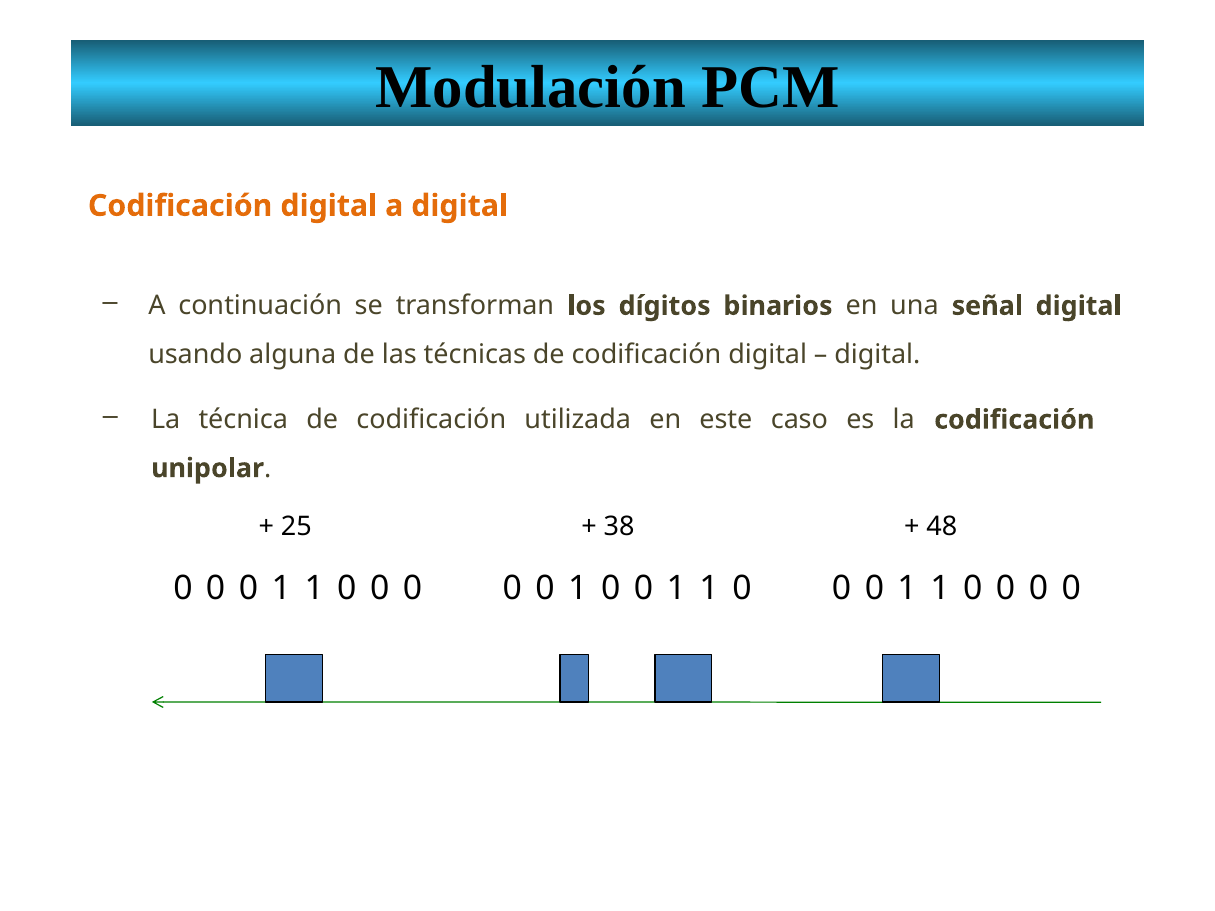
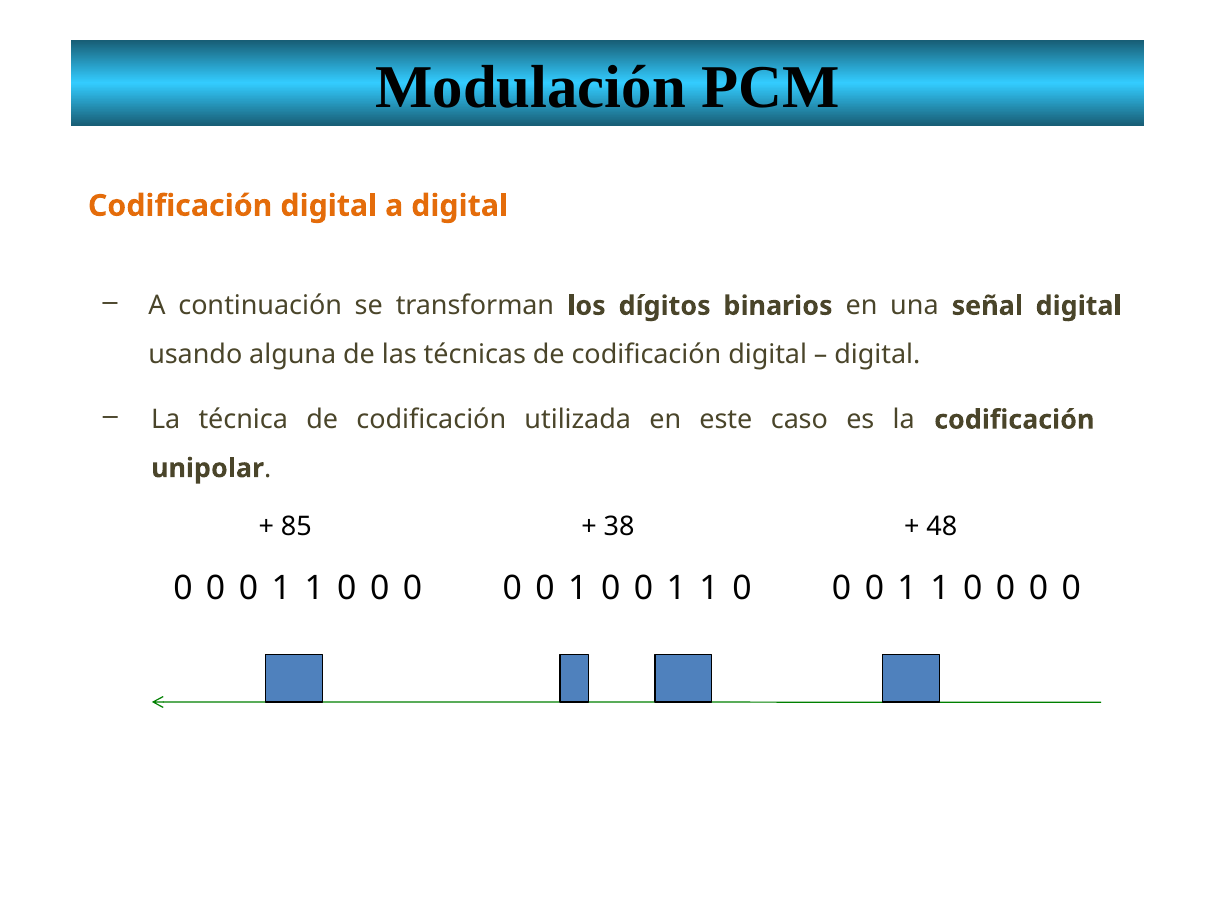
25: 25 -> 85 (296, 527)
